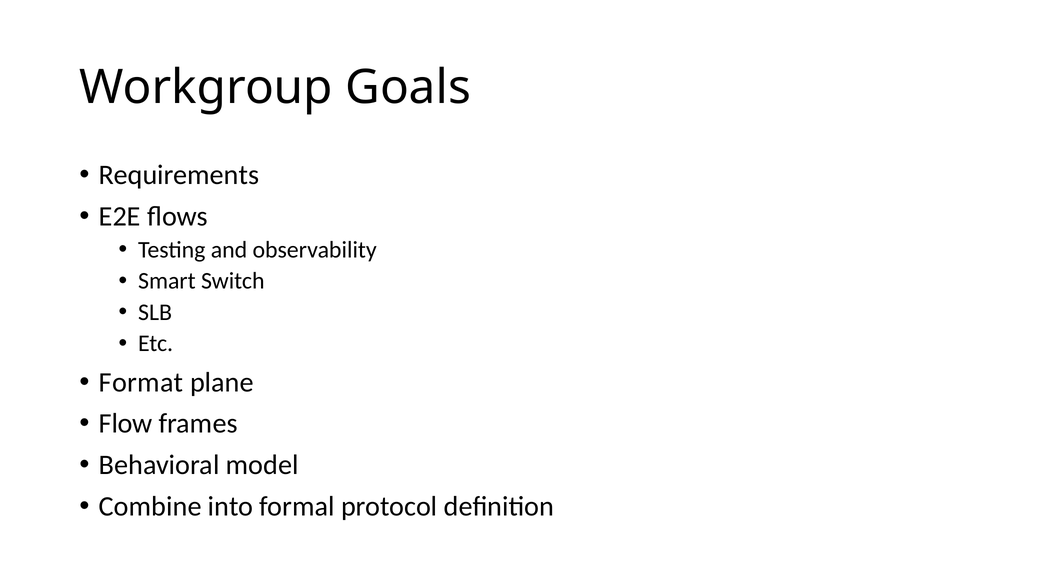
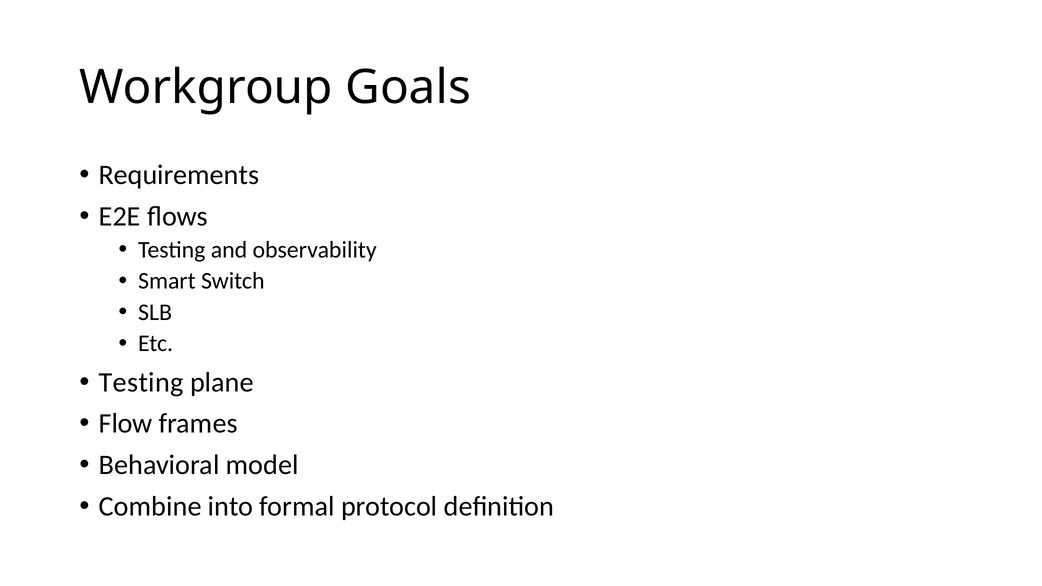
Format: Format -> Testing (141, 382)
